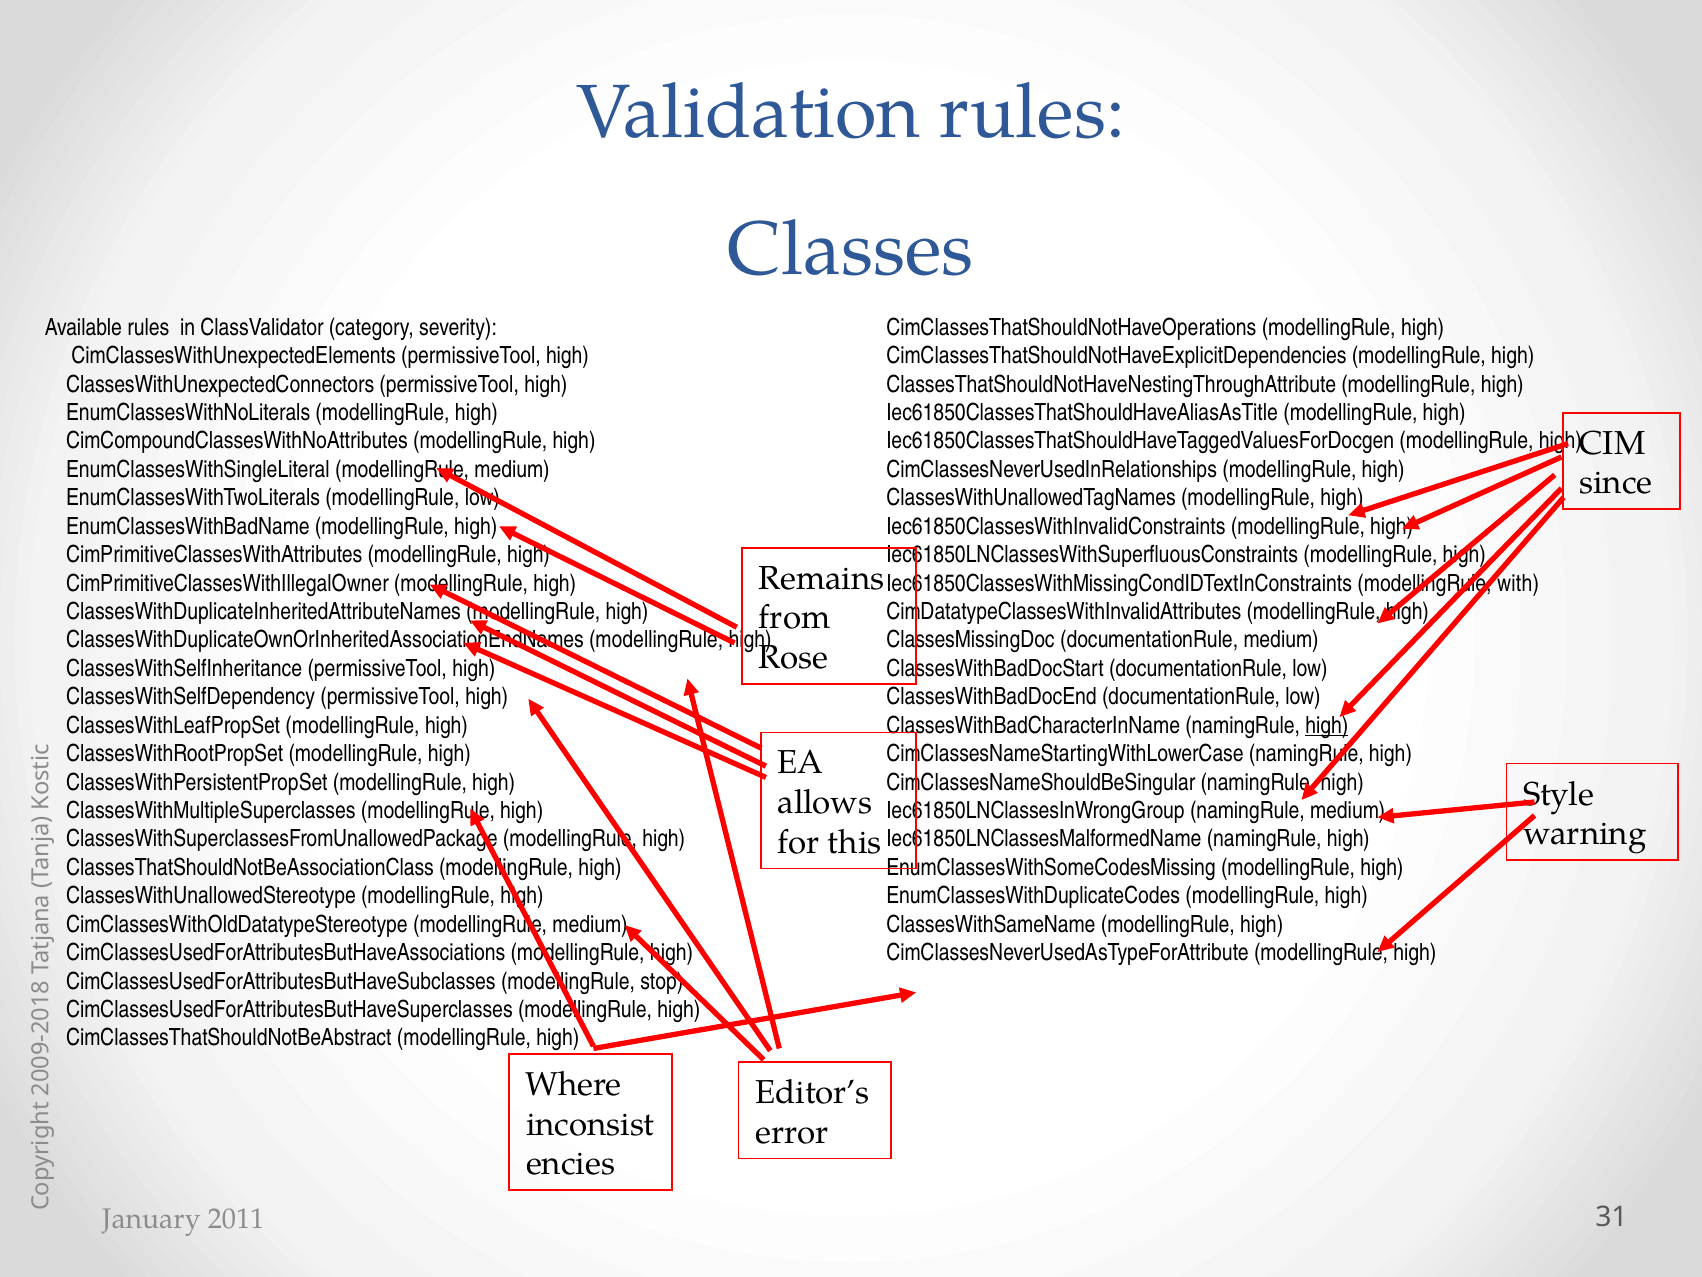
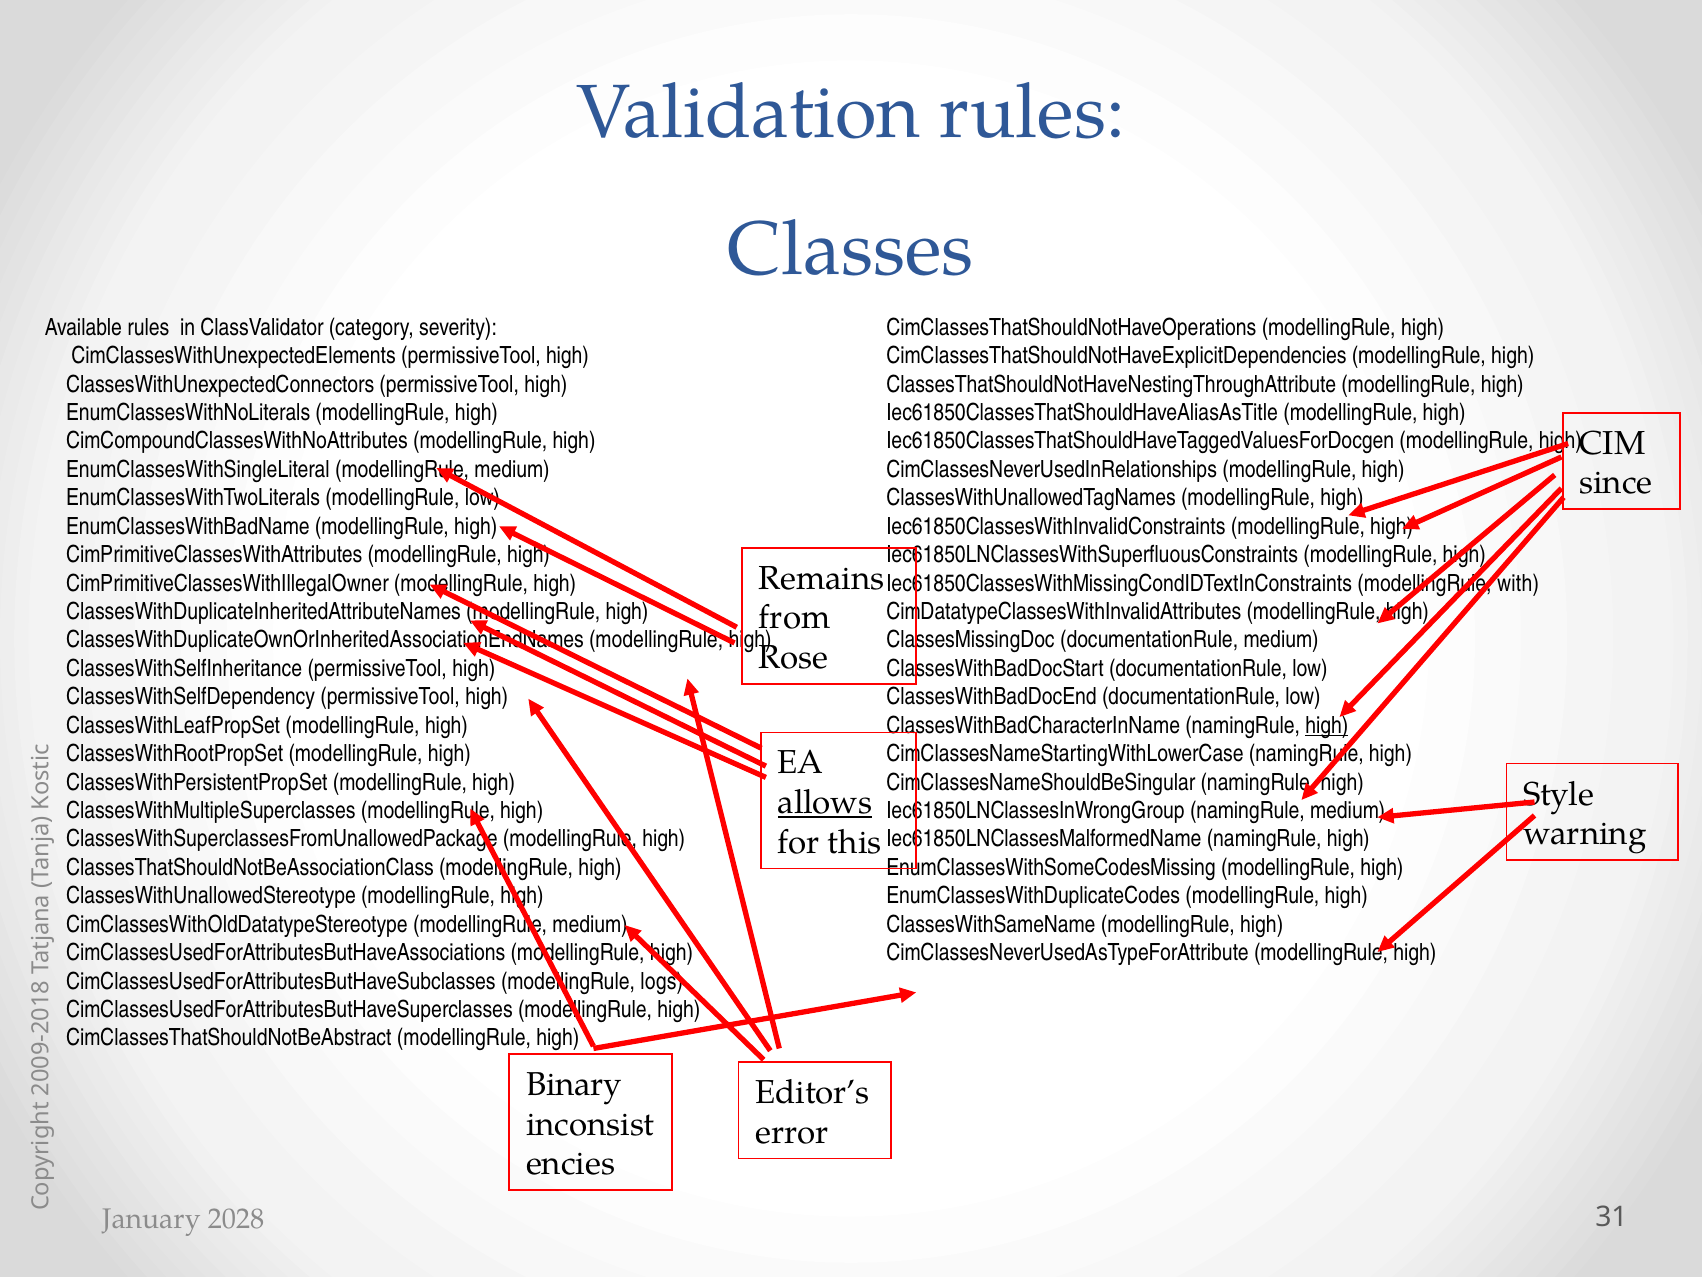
allows underline: none -> present (825, 802)
stop: stop -> logs (662, 981)
Where: Where -> Binary (574, 1084)
2011: 2011 -> 2028 (236, 1219)
